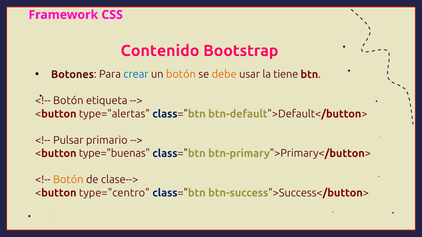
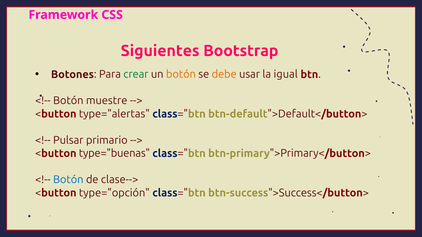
Contenido: Contenido -> Siguientes (160, 51)
crear colour: blue -> green (136, 75)
tiene: tiene -> igual (286, 75)
etiqueta: etiqueta -> muestre (107, 101)
Botón colour: orange -> blue (68, 180)
type="centro: type="centro -> type="opción (114, 193)
